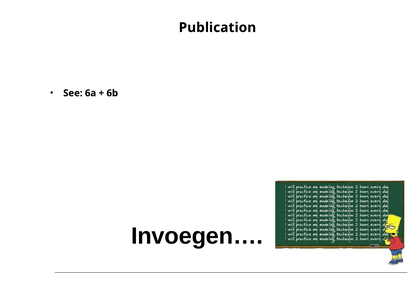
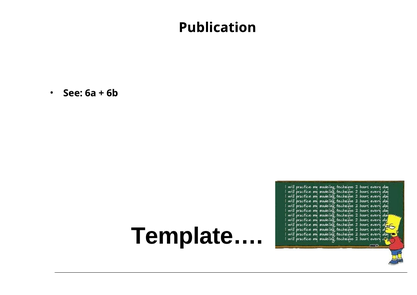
Invoegen…: Invoegen… -> Template… (197, 236)
